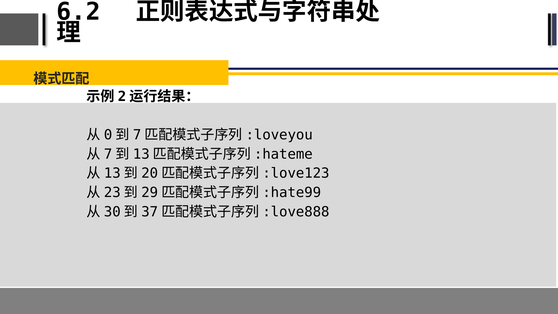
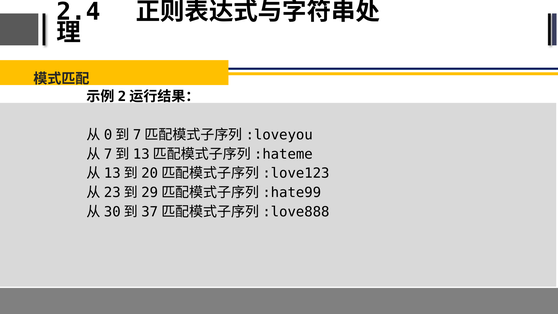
6.2: 6.2 -> 2.4 (79, 12)
